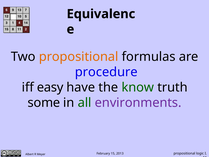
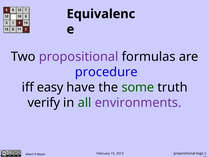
propositional colour: orange -> purple (79, 57)
know: know -> some (138, 87)
some: some -> verify (44, 103)
